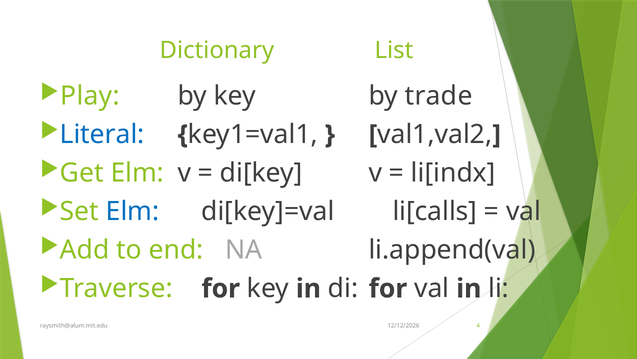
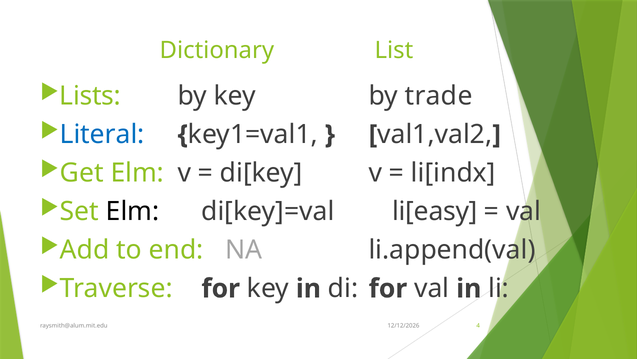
Play: Play -> Lists (90, 96)
Elm colour: blue -> black (133, 211)
li[calls: li[calls -> li[easy (435, 211)
